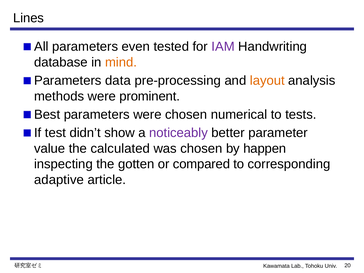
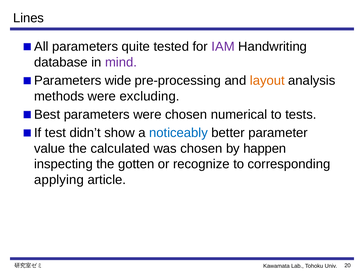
even: even -> quite (136, 47)
mind colour: orange -> purple (121, 62)
data: data -> wide (118, 81)
prominent: prominent -> excluding (150, 96)
noticeably colour: purple -> blue (179, 133)
compared: compared -> recognize (201, 164)
adaptive: adaptive -> applying (59, 180)
